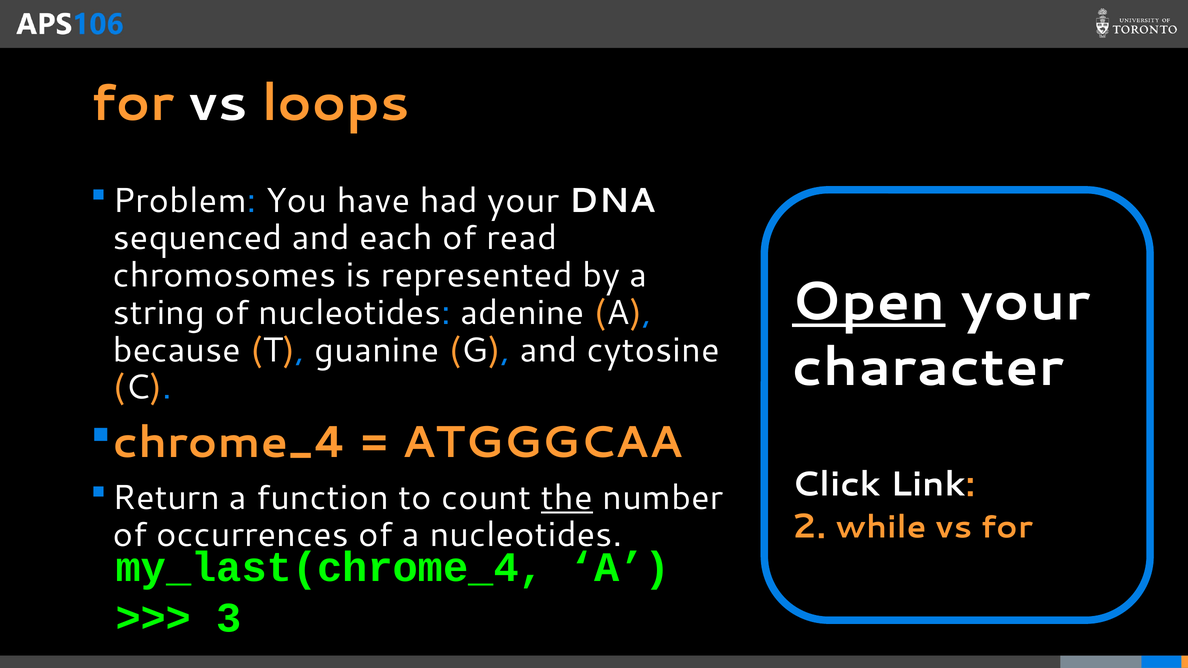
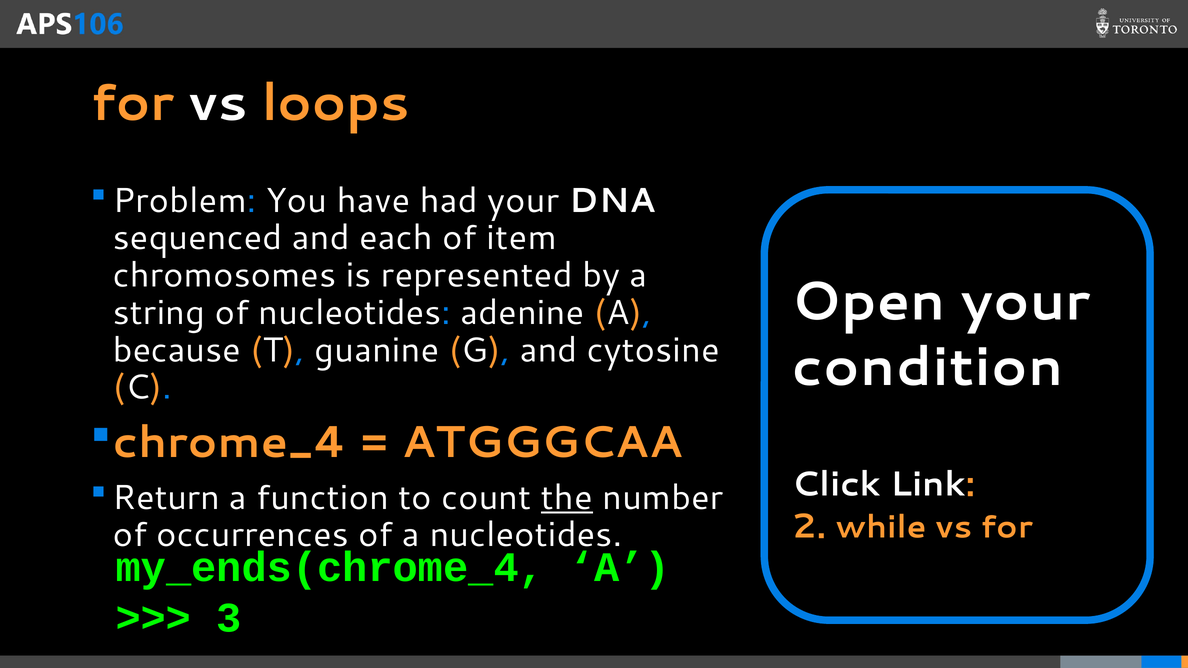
read: read -> item (522, 238)
Open underline: present -> none (869, 302)
character: character -> condition (928, 367)
my_last(chrome_4: my_last(chrome_4 -> my_ends(chrome_4 (330, 568)
